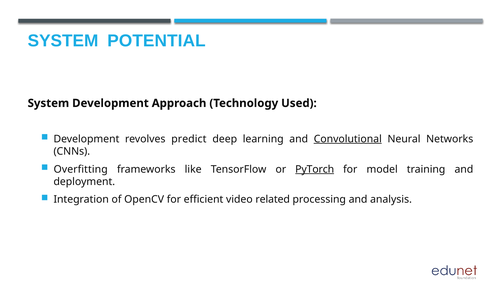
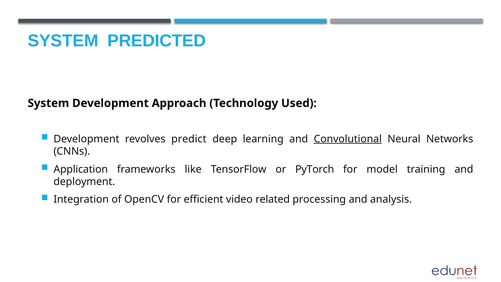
POTENTIAL: POTENTIAL -> PREDICTED (157, 41)
Overfitting: Overfitting -> Application (81, 169)
PyTorch underline: present -> none (315, 169)
